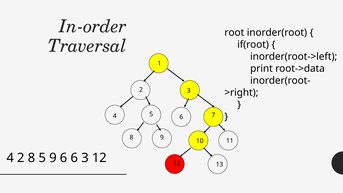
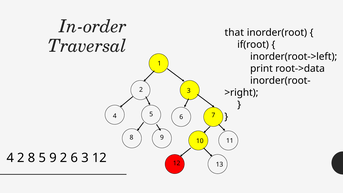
root: root -> that (234, 33)
9 6: 6 -> 2 (64, 158)
